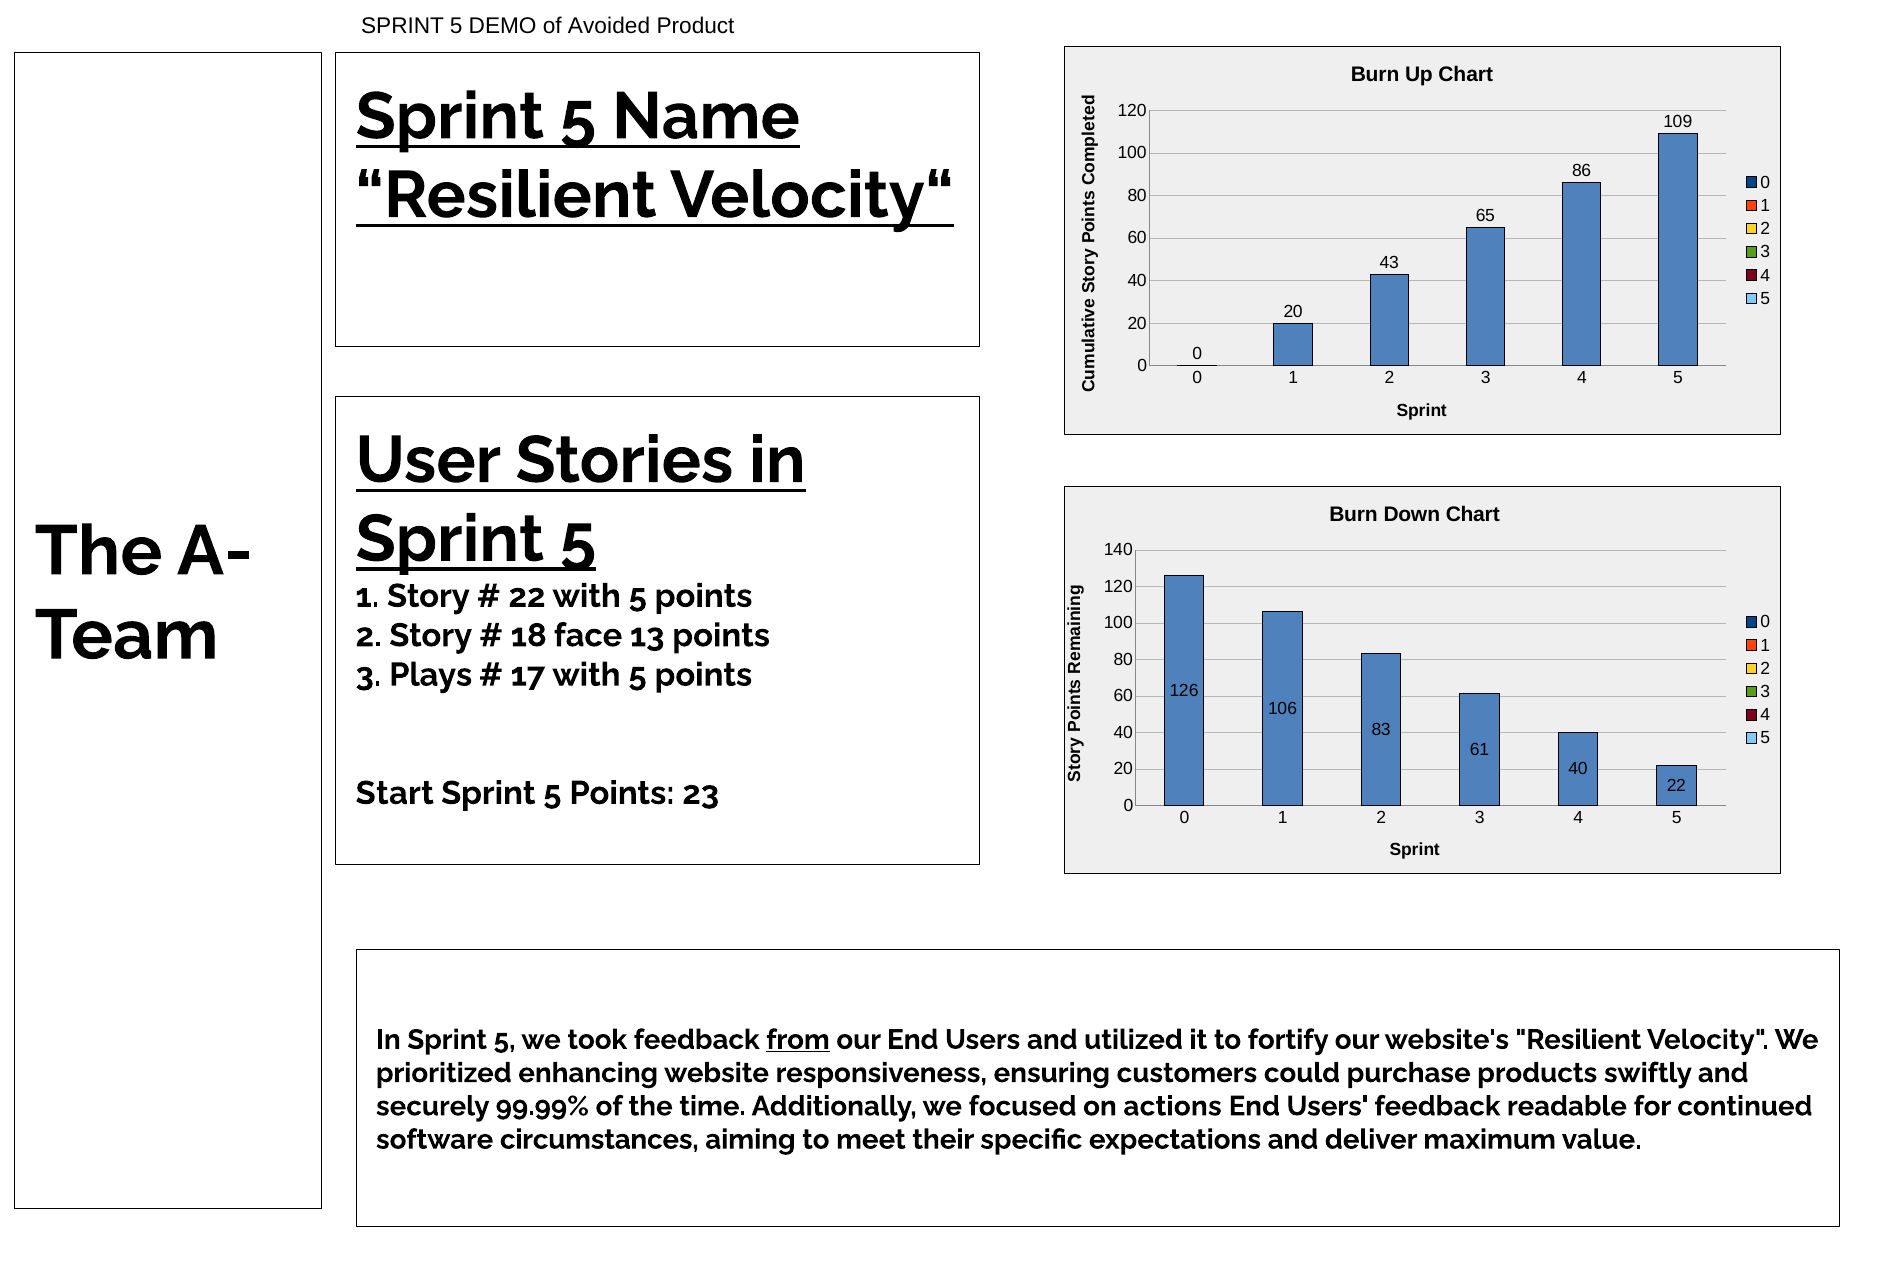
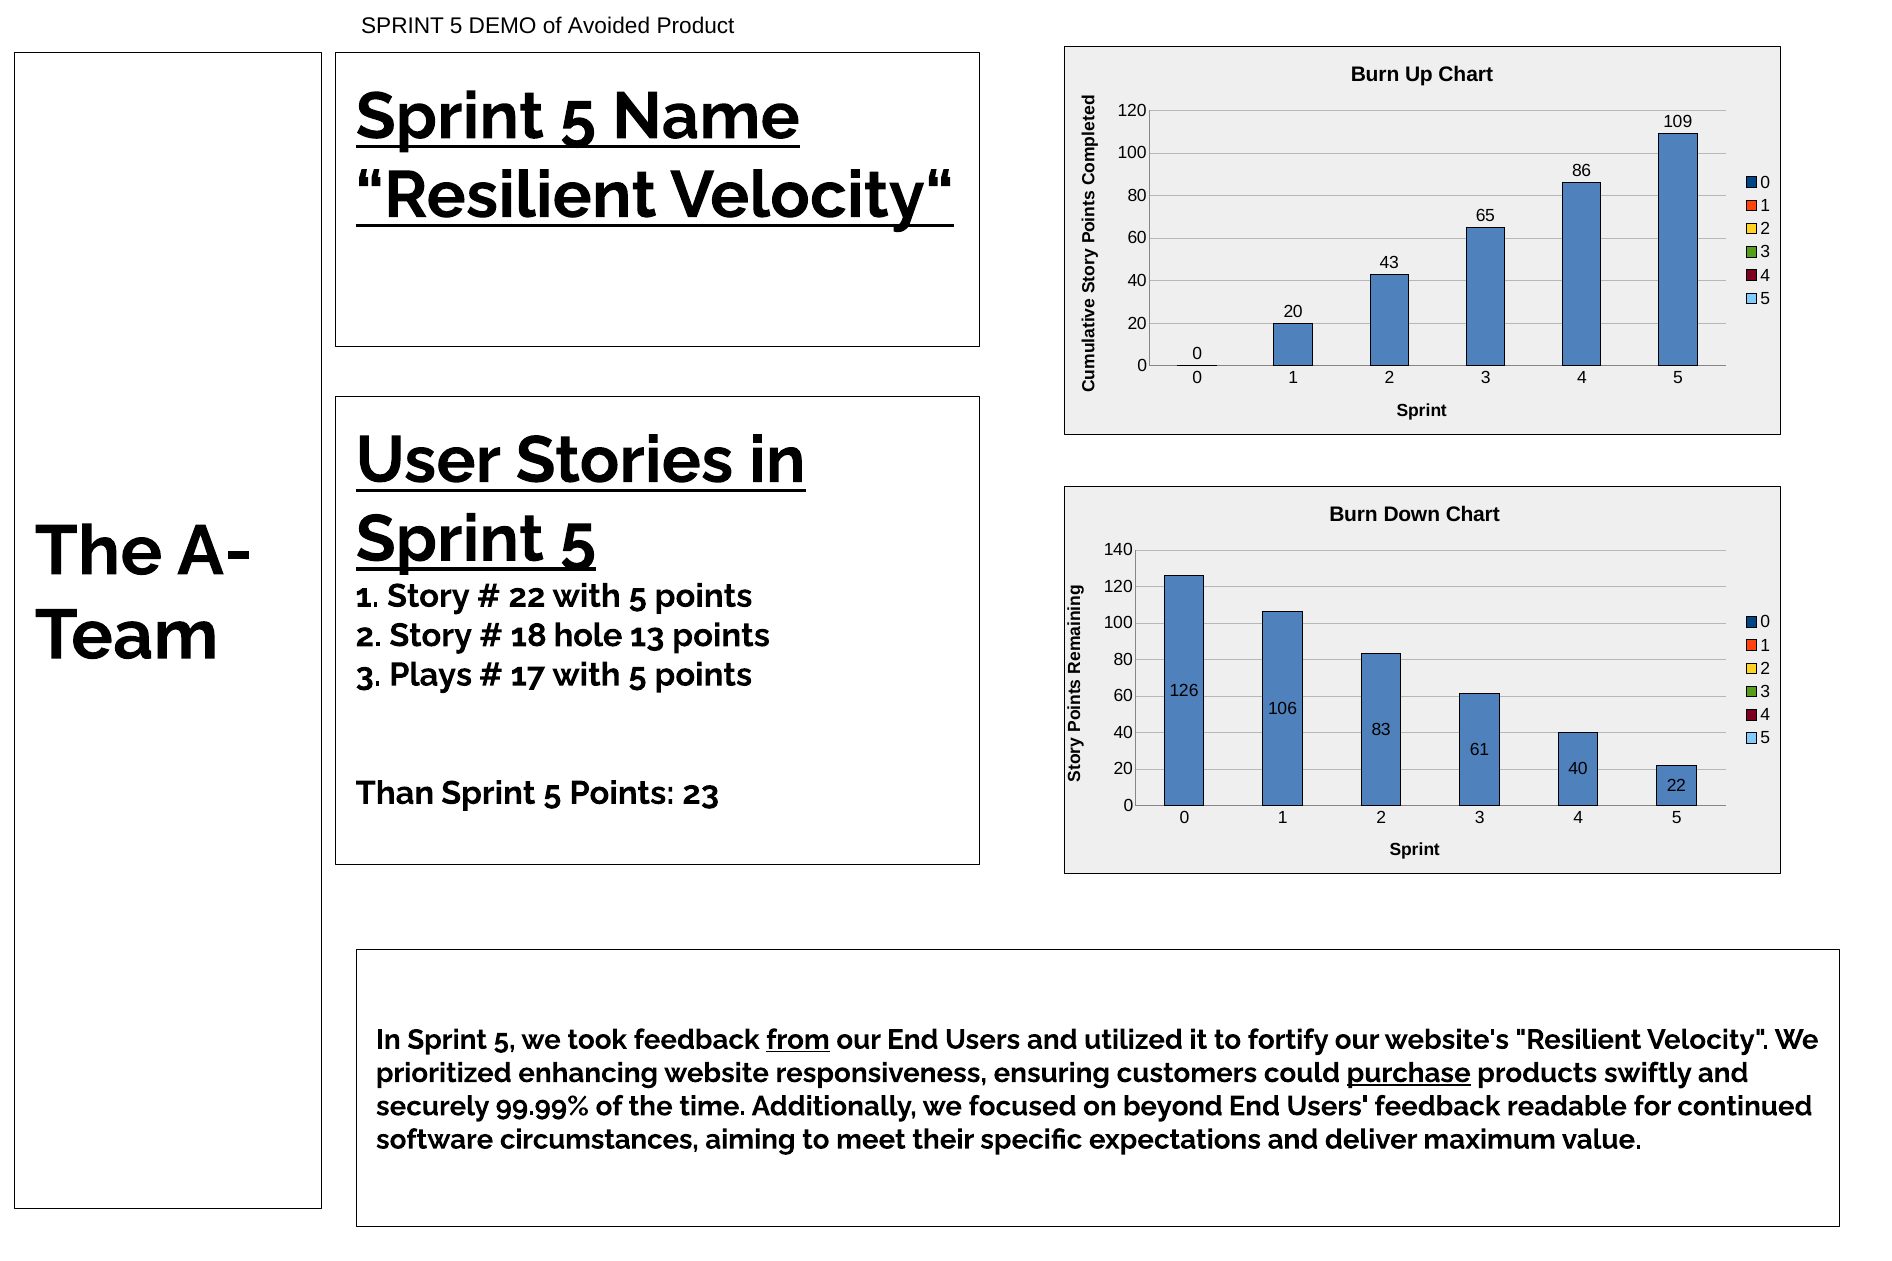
face: face -> hole (588, 636)
Start: Start -> Than (395, 793)
purchase underline: none -> present (1409, 1073)
actions: actions -> beyond (1173, 1107)
